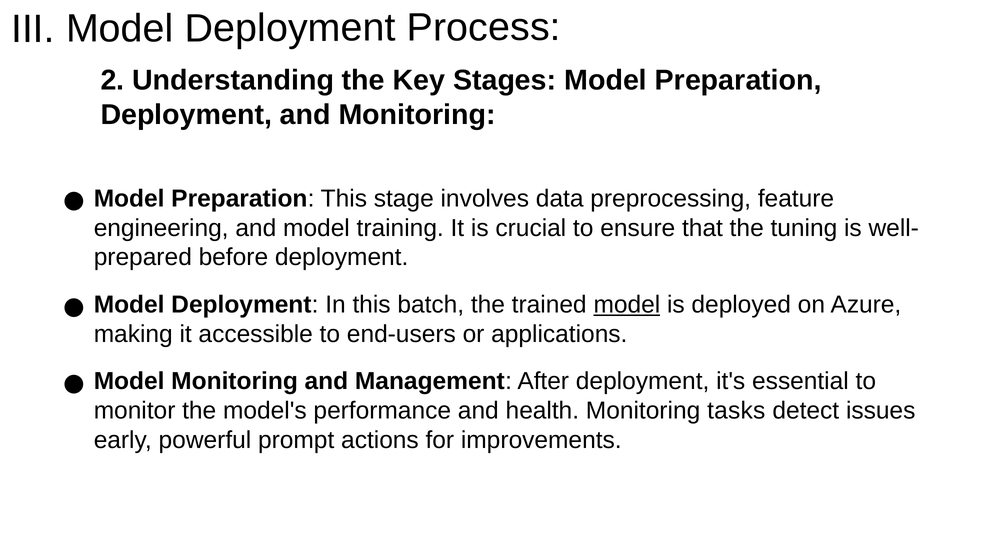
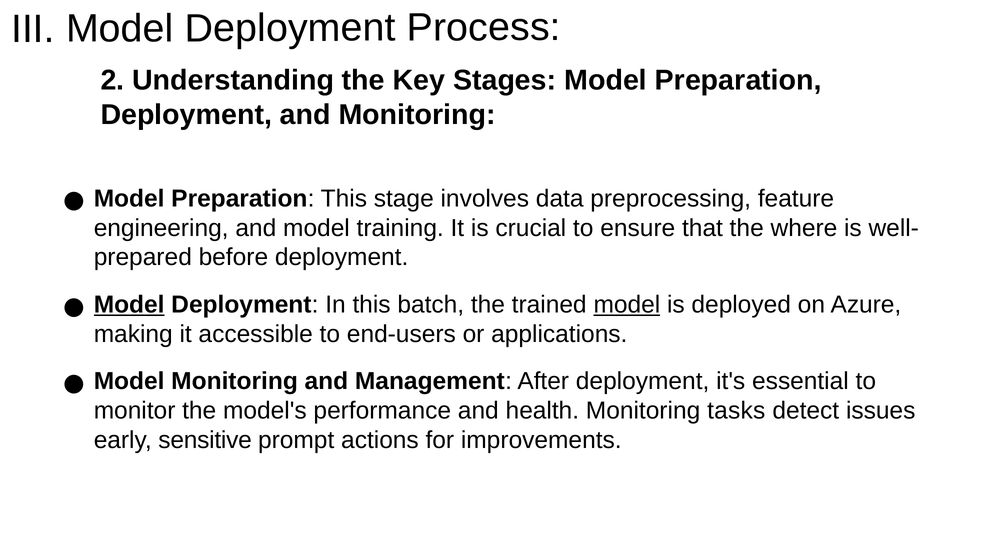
tuning: tuning -> where (804, 228)
Model underline: none -> present (129, 304)
powerful: powerful -> sensitive (205, 440)
